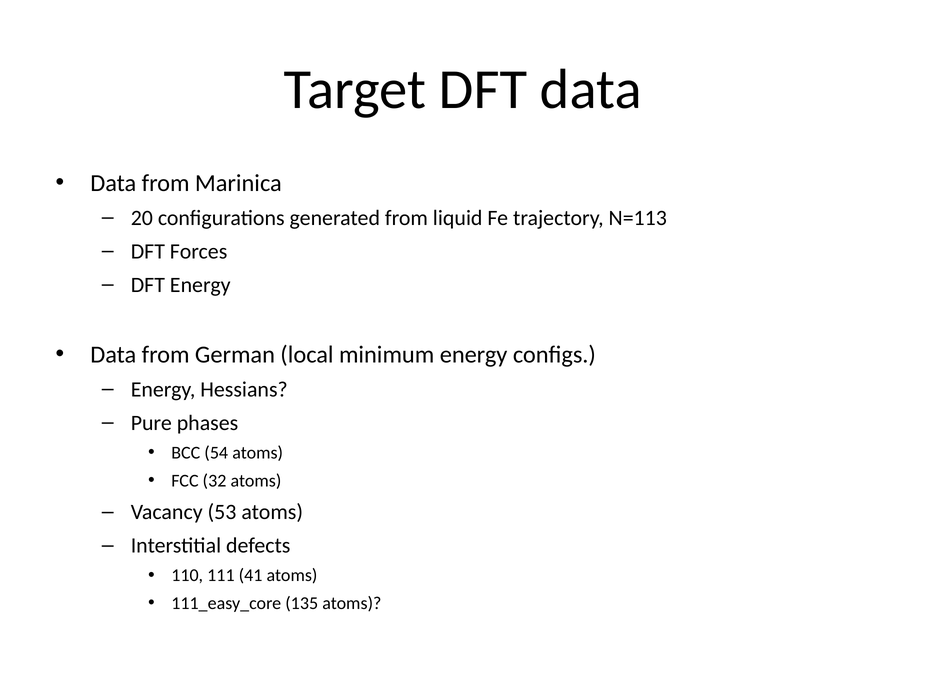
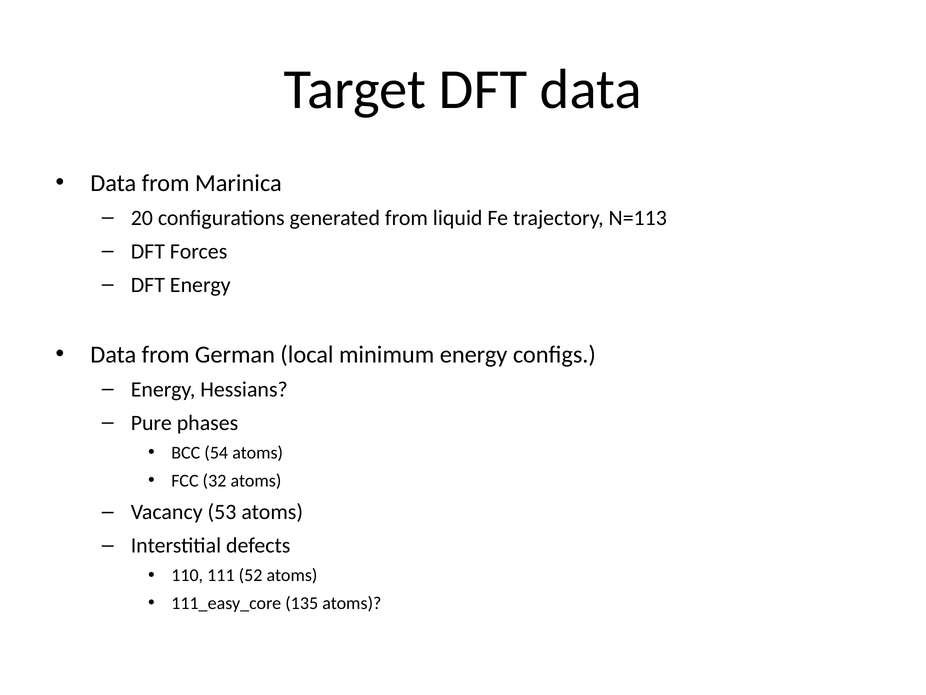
41: 41 -> 52 (251, 575)
